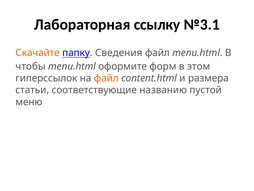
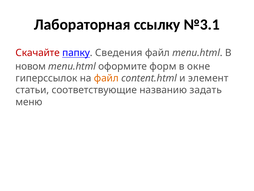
Скачайте colour: orange -> red (38, 53)
чтобы: чтобы -> новом (31, 66)
этом: этом -> окне (199, 66)
размера: размера -> элемент (208, 78)
пустой: пустой -> задать (206, 90)
